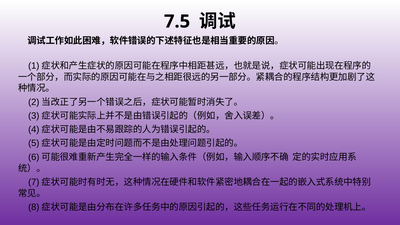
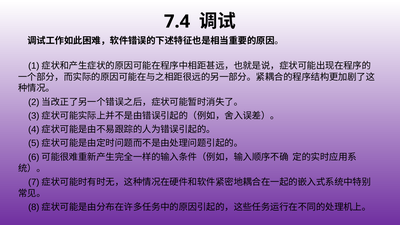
7.5: 7.5 -> 7.4 (177, 21)
